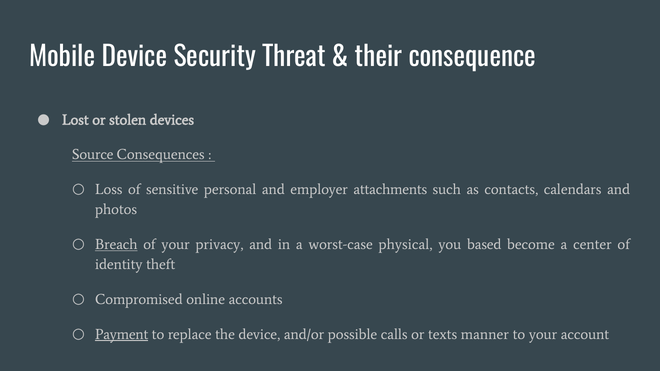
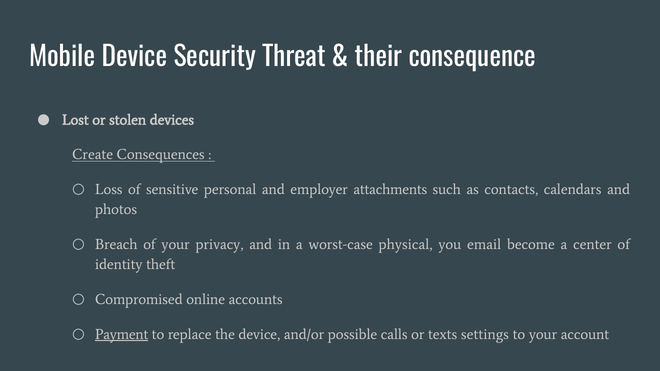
Source: Source -> Create (93, 155)
Breach underline: present -> none (116, 245)
based: based -> email (484, 245)
manner: manner -> settings (485, 335)
